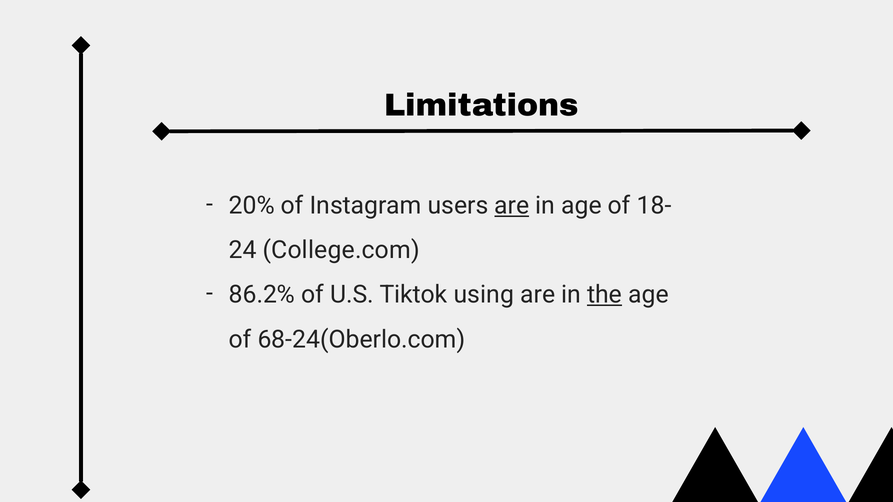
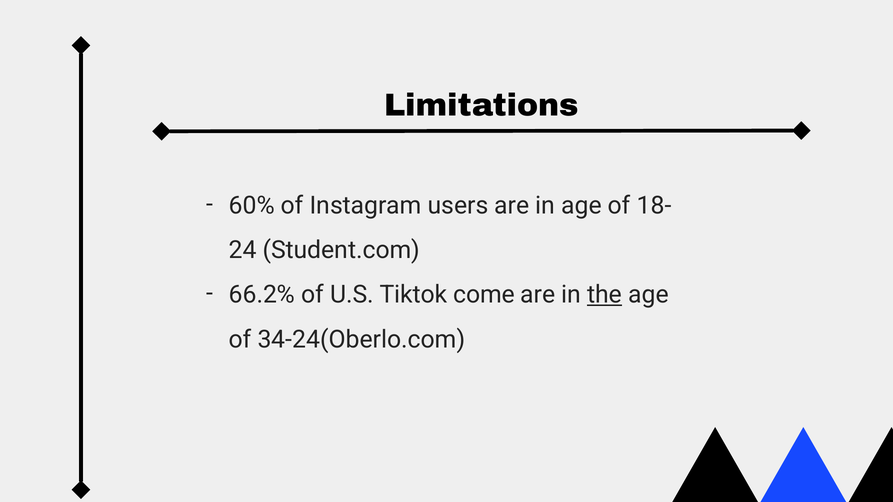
20%: 20% -> 60% (252, 206)
are underline: present -> none (512, 206)
College.com: College.com -> Student.com (341, 250)
86.2%: 86.2% -> 66.2% (262, 295)
using: using -> come (484, 295)
68-24(Oberlo.com: 68-24(Oberlo.com -> 34-24(Oberlo.com (361, 340)
